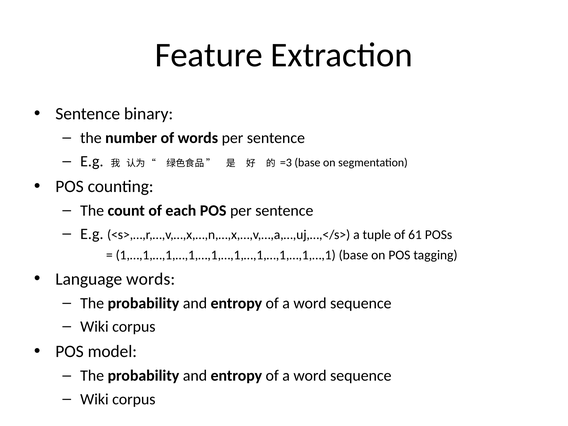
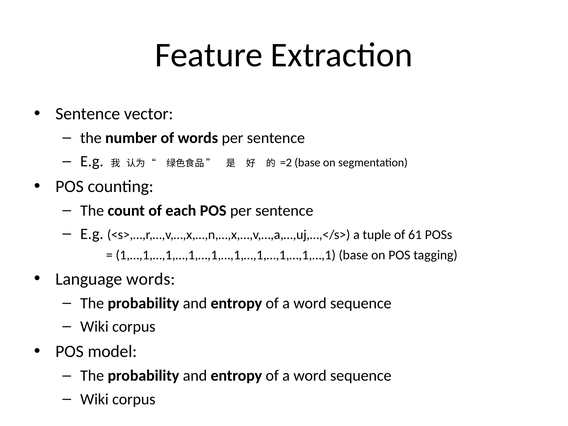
binary: binary -> vector (149, 114)
=3: =3 -> =2 (286, 163)
